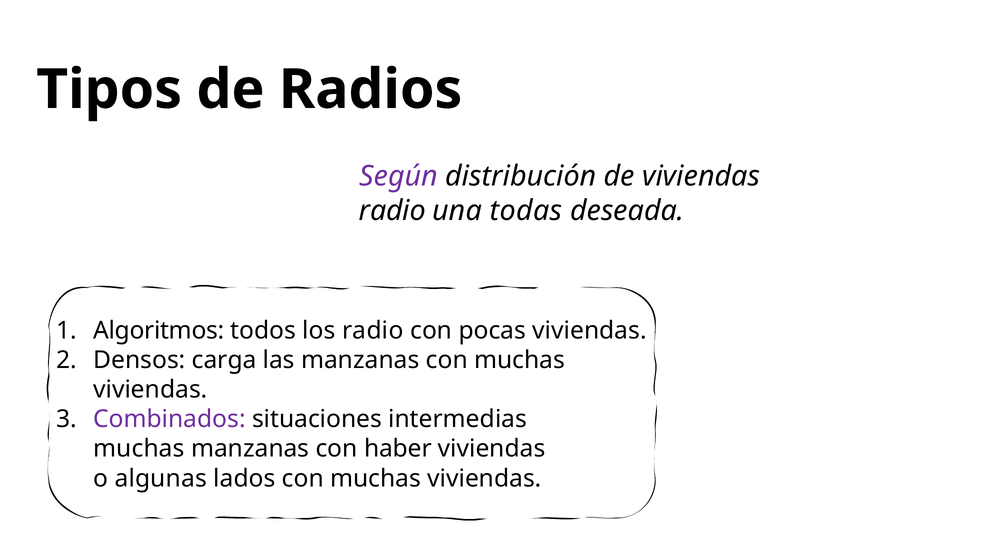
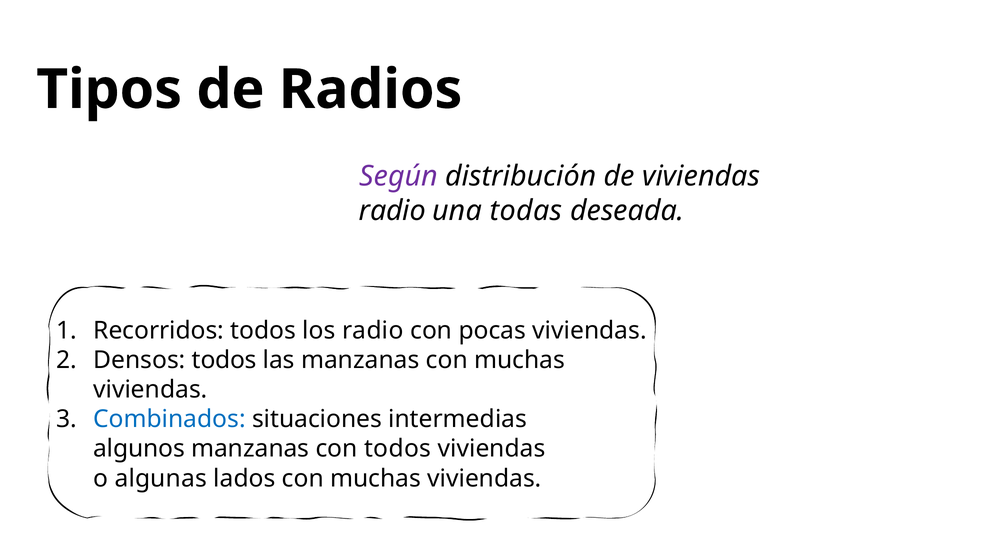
Algoritmos: Algoritmos -> Recorridos (159, 331)
Densos carga: carga -> todos (224, 360)
Combinados colour: purple -> blue (170, 419)
muchas: muchas -> algunos (139, 449)
con haber: haber -> todos (398, 449)
